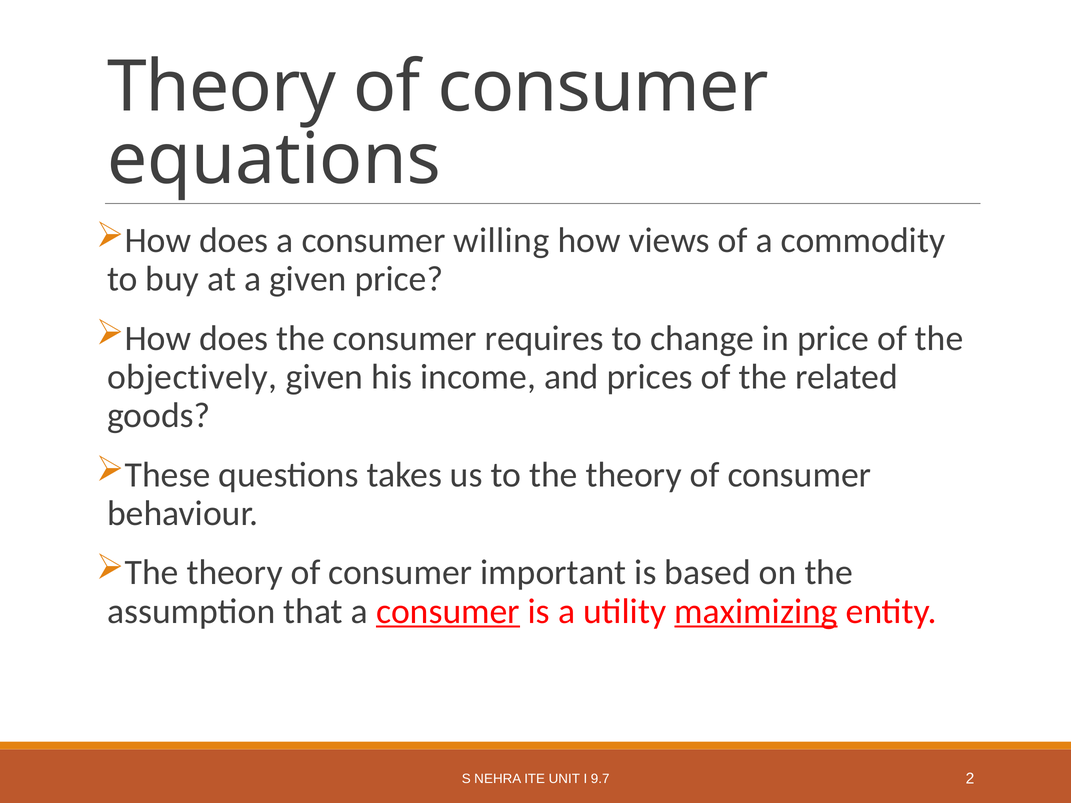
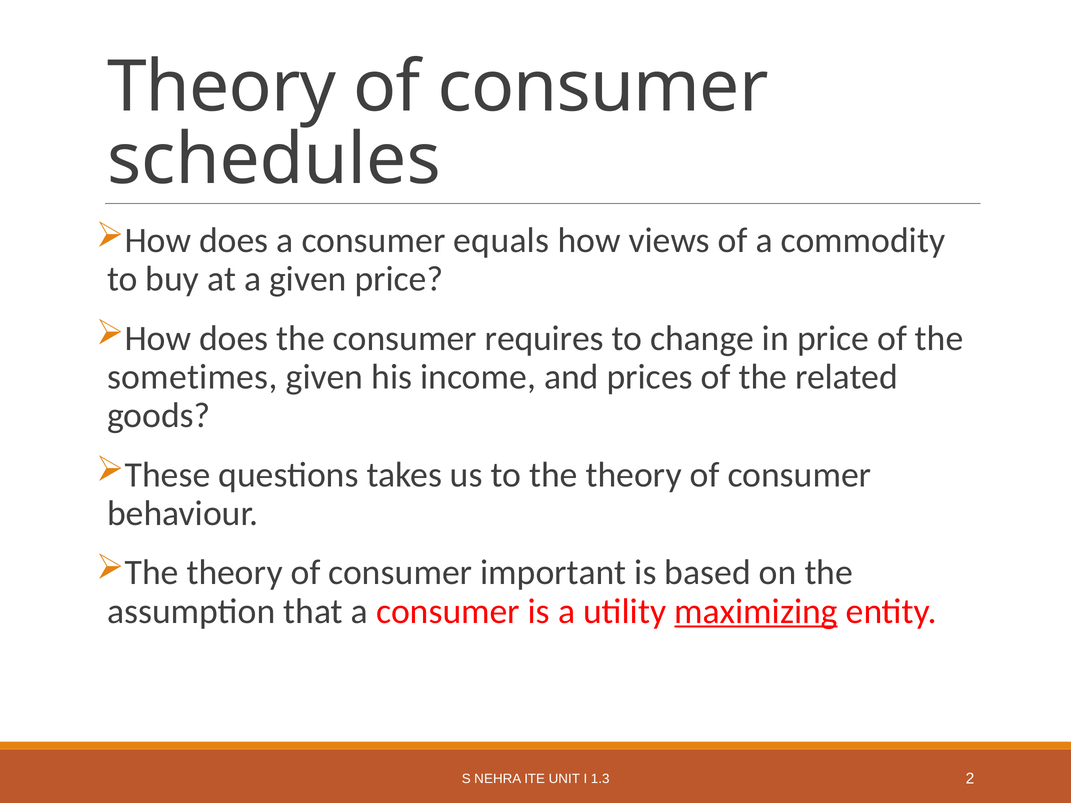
equations: equations -> schedules (274, 160)
willing: willing -> equals (501, 241)
objectively: objectively -> sometimes (192, 377)
consumer underline: present -> none (448, 611)
9.7: 9.7 -> 1.3 (600, 779)
